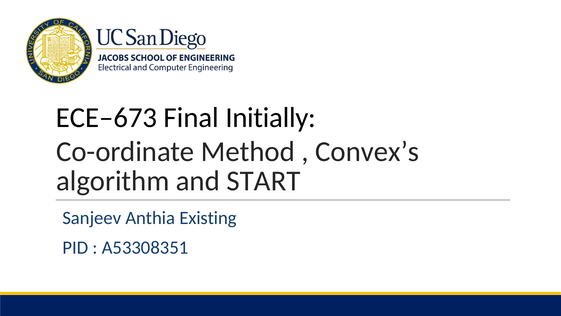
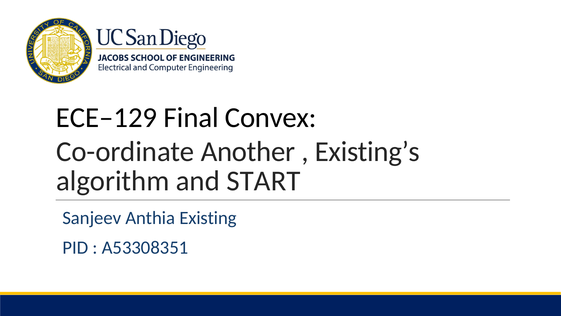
ECE–673: ECE–673 -> ECE–129 (107, 117)
Initially: Initially -> Convex (271, 117)
Method: Method -> Another (248, 151)
Convex’s: Convex’s -> Existing’s (367, 151)
